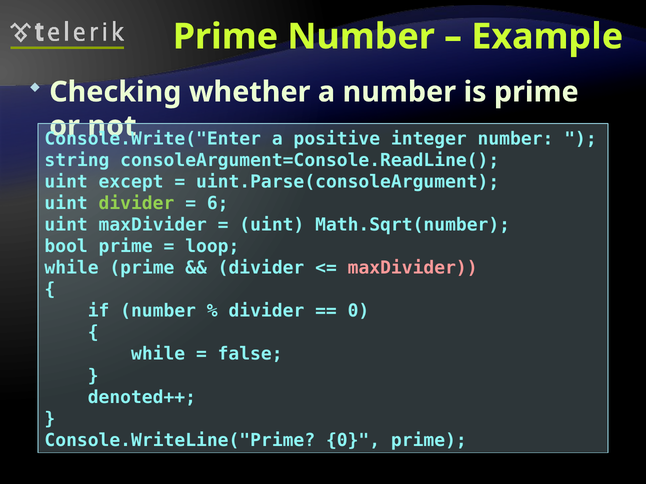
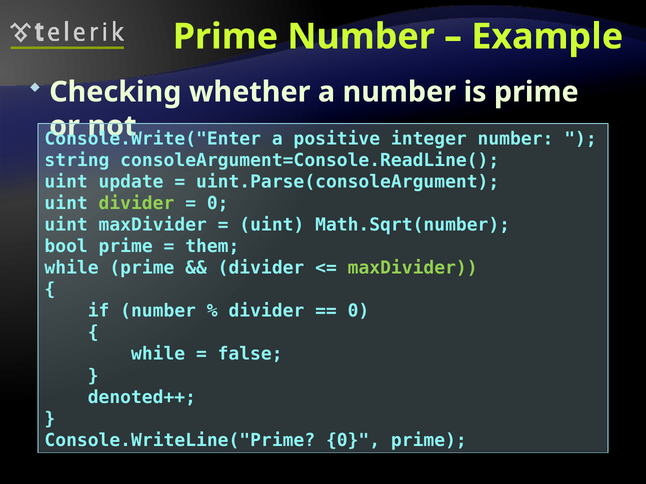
except: except -> update (131, 182)
6: 6 -> 0 (218, 204)
loop: loop -> them (212, 247)
maxDivider colour: pink -> light green (413, 268)
